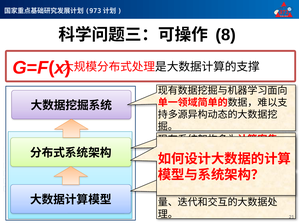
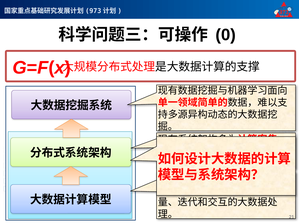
8: 8 -> 0 (226, 35)
